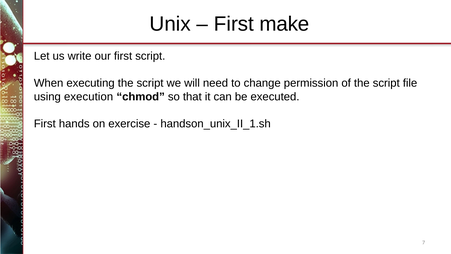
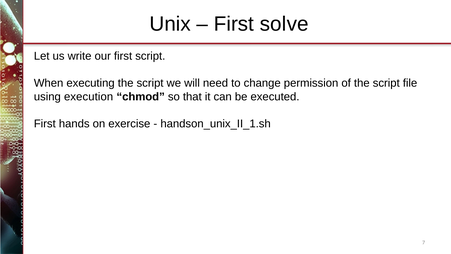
make: make -> solve (284, 24)
